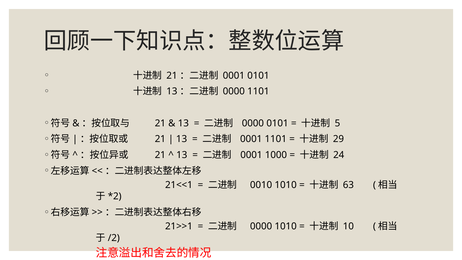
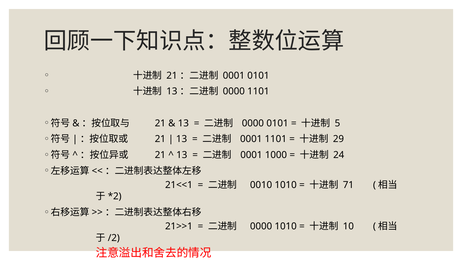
63: 63 -> 71 (348, 185)
